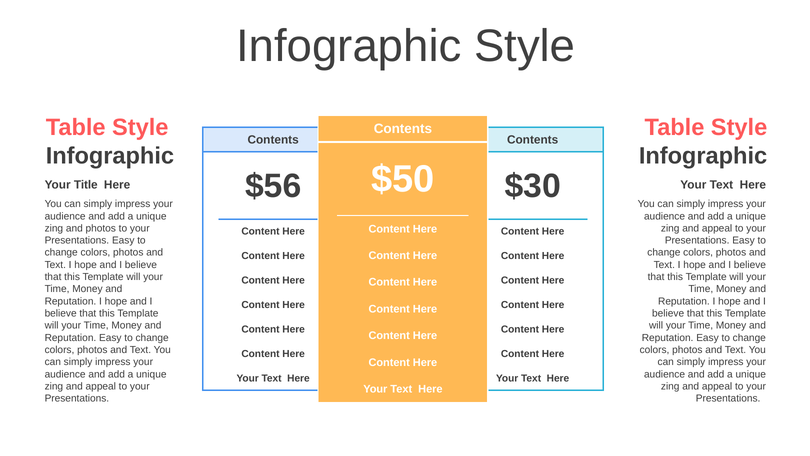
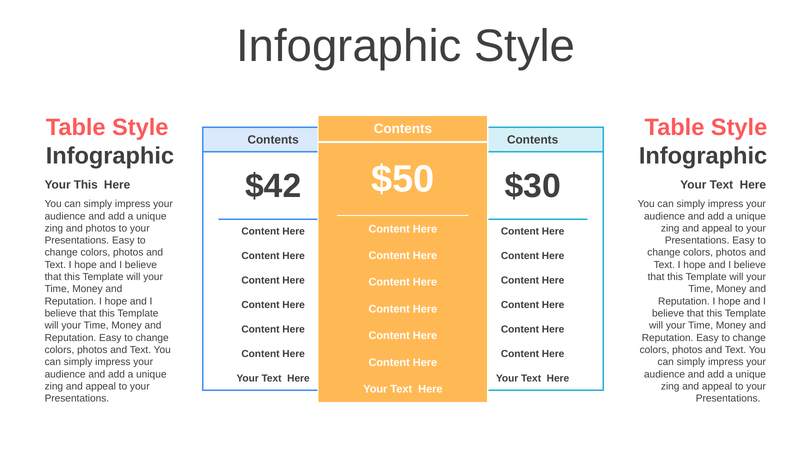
$56: $56 -> $42 (273, 186)
Your Title: Title -> This (86, 185)
